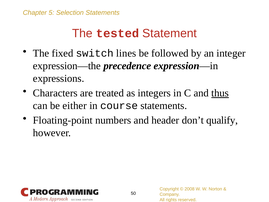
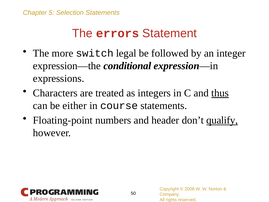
tested: tested -> errors (118, 33)
fixed: fixed -> more (63, 53)
lines: lines -> legal (126, 53)
precedence: precedence -> conditional (127, 66)
qualify underline: none -> present (222, 120)
